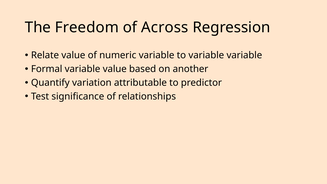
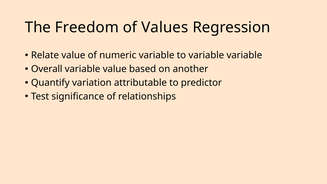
Across: Across -> Values (165, 27)
Formal: Formal -> Overall (47, 69)
